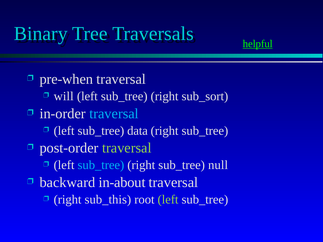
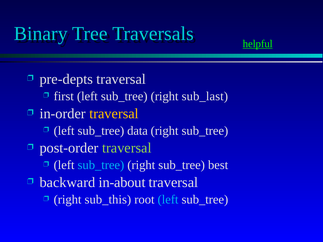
pre-when: pre-when -> pre-depts (66, 79)
will: will -> first (64, 96)
sub_sort: sub_sort -> sub_last (205, 96)
traversal colour: light blue -> yellow (114, 114)
null: null -> best (218, 165)
left colour: light green -> light blue (168, 200)
